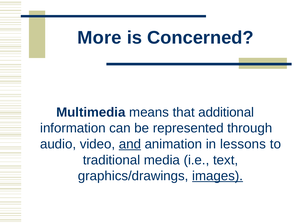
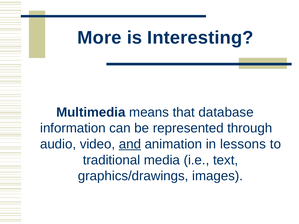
Concerned: Concerned -> Interesting (200, 38)
additional: additional -> database (226, 112)
images underline: present -> none (218, 176)
